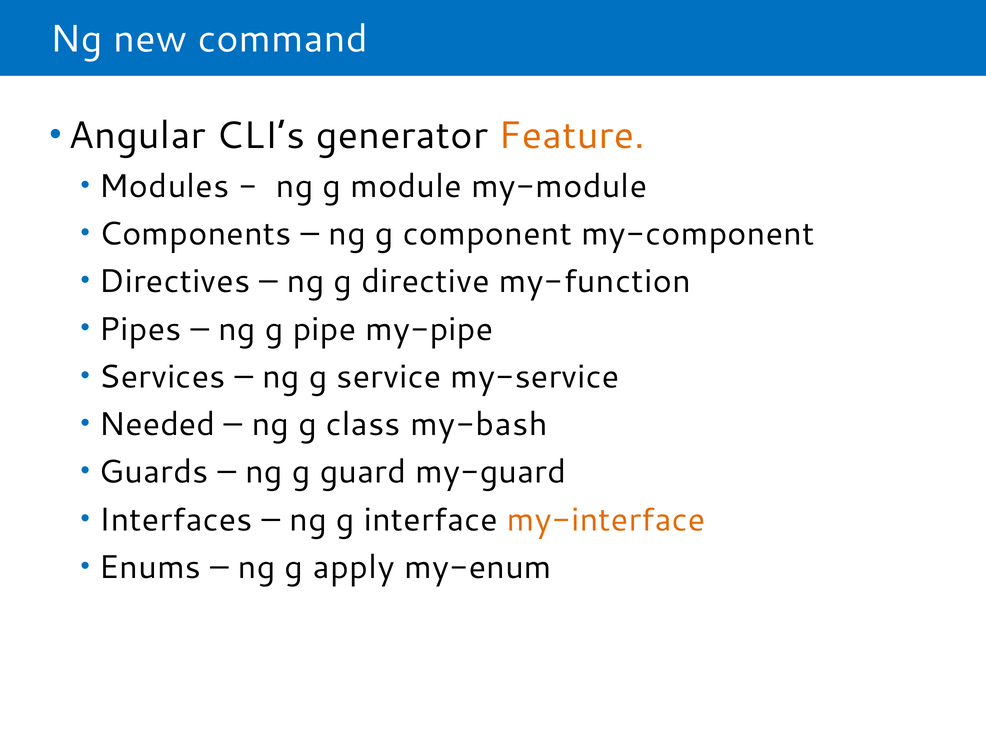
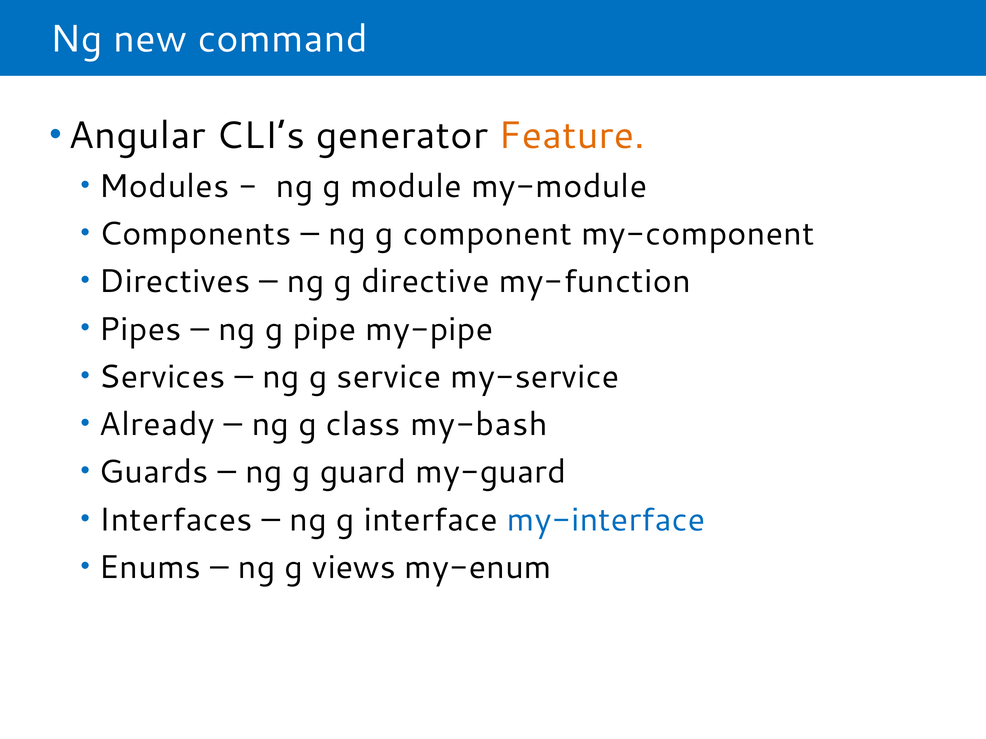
Needed: Needed -> Already (157, 425)
my-interface colour: orange -> blue (606, 520)
apply: apply -> views (354, 568)
